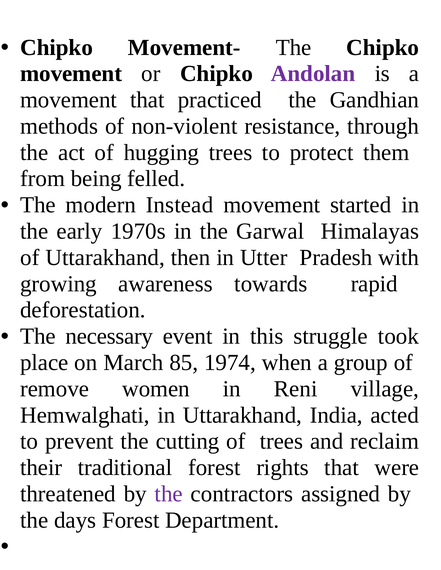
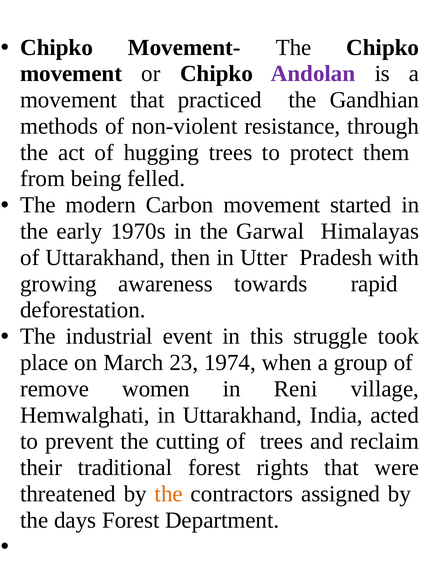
Instead: Instead -> Carbon (180, 205)
necessary: necessary -> industrial (109, 337)
85: 85 -> 23 (184, 363)
the colour: purple -> orange (169, 494)
